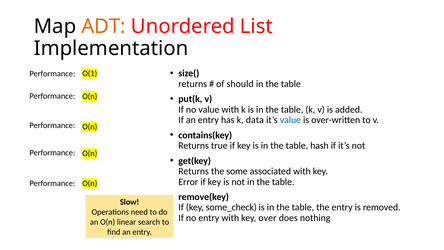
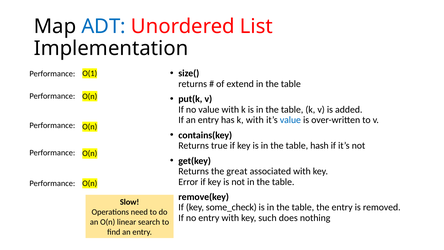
ADT colour: orange -> blue (104, 26)
should: should -> extend (240, 84)
k data: data -> with (255, 120)
some: some -> great (237, 171)
over: over -> such (268, 218)
